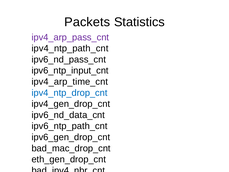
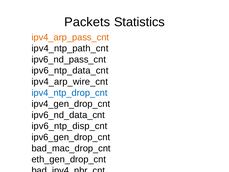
ipv4_arp_pass_cnt colour: purple -> orange (70, 37)
ipv6_ntp_input_cnt: ipv6_ntp_input_cnt -> ipv6_ntp_data_cnt (70, 70)
ipv4_arp_time_cnt: ipv4_arp_time_cnt -> ipv4_arp_wire_cnt (70, 82)
ipv6_ntp_path_cnt: ipv6_ntp_path_cnt -> ipv6_ntp_disp_cnt (69, 126)
